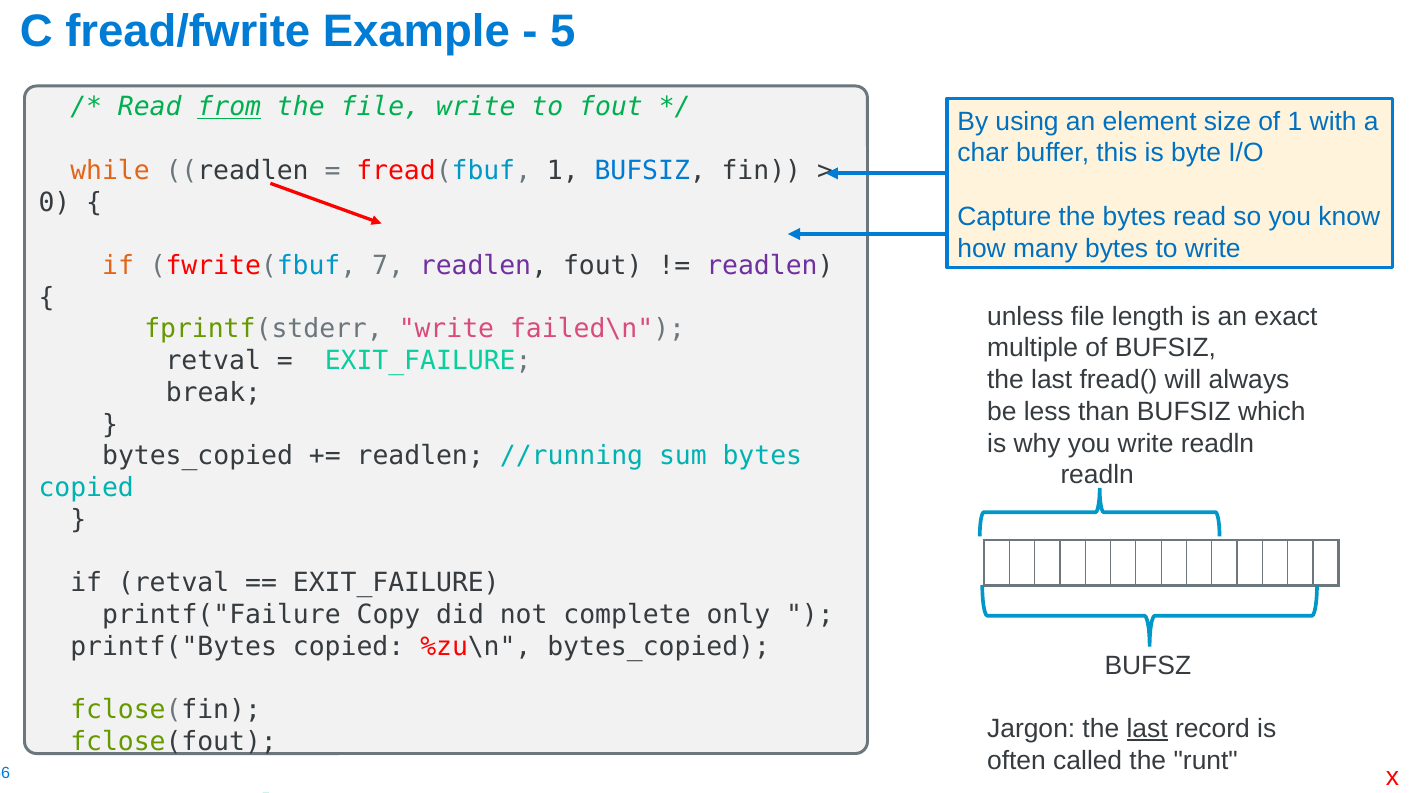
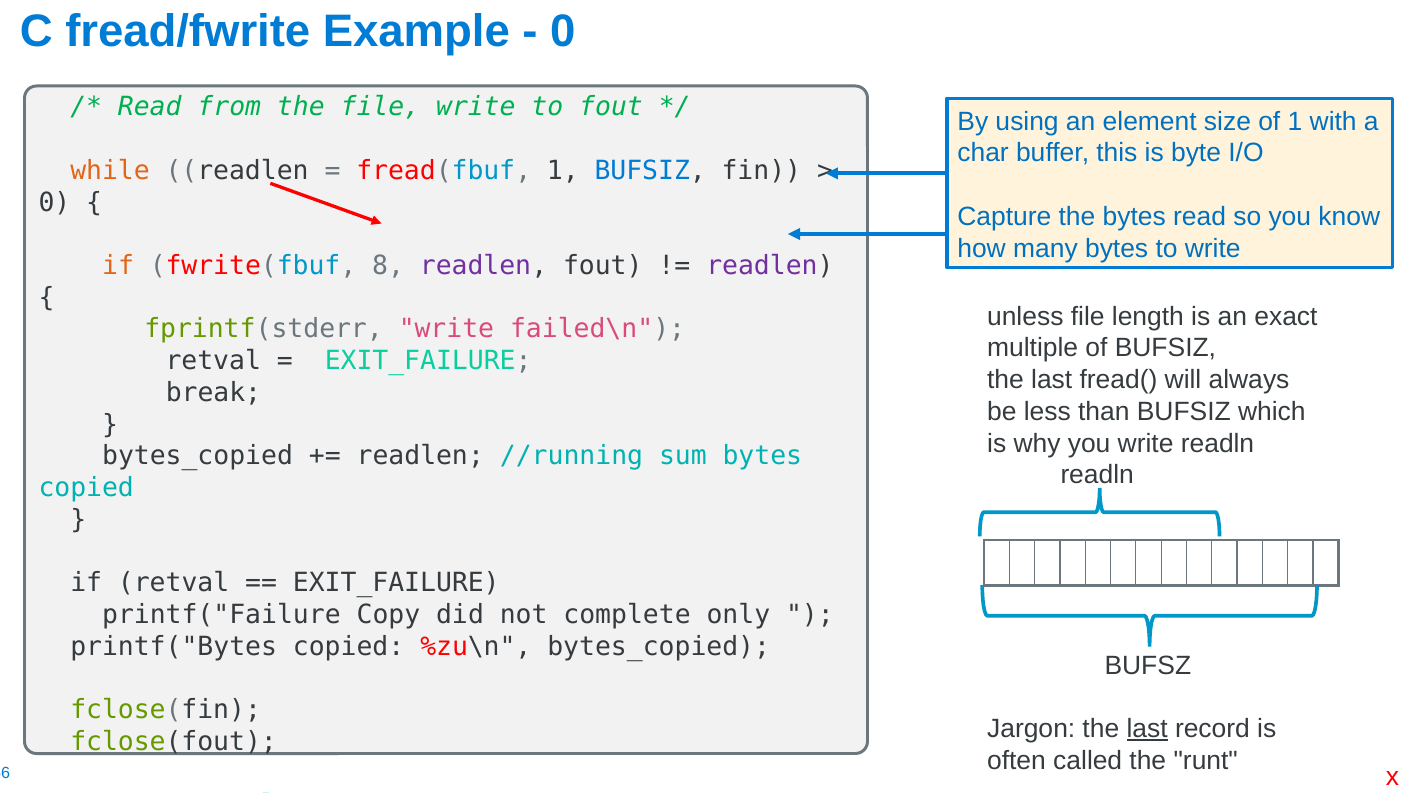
5: 5 -> 0 (563, 31)
from underline: present -> none (229, 107)
7: 7 -> 8 (388, 266)
